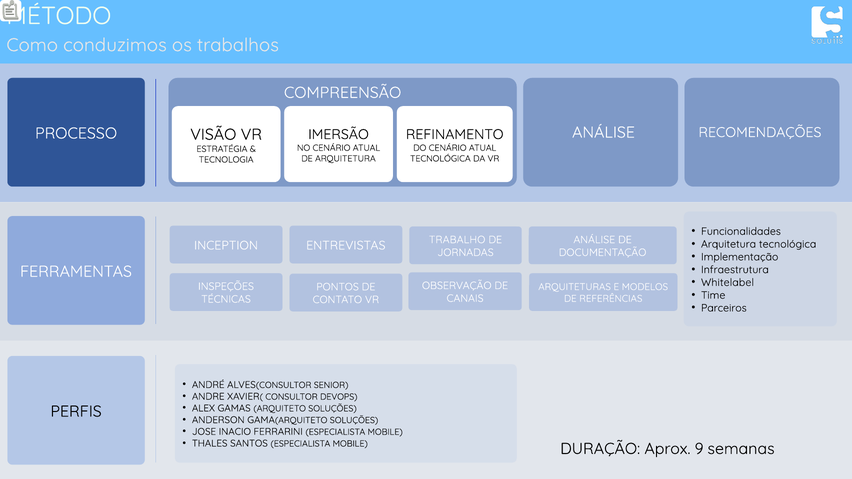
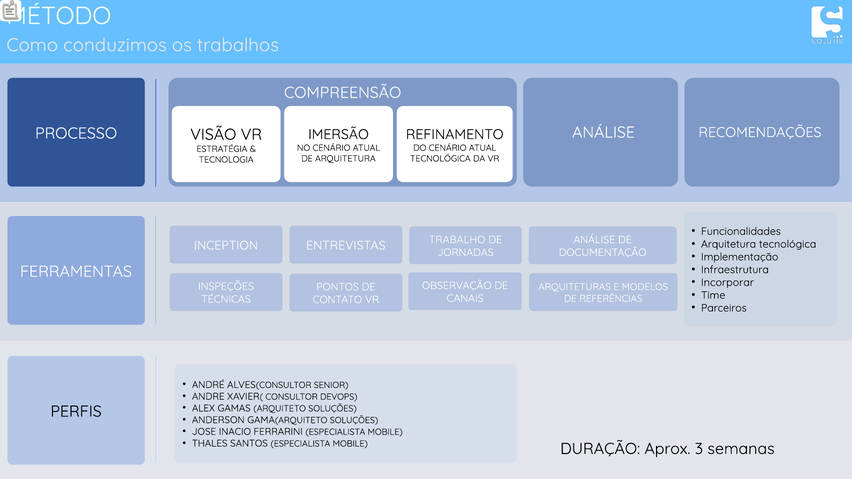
Whitelabel: Whitelabel -> Incorporar (727, 283)
9: 9 -> 3 (699, 449)
